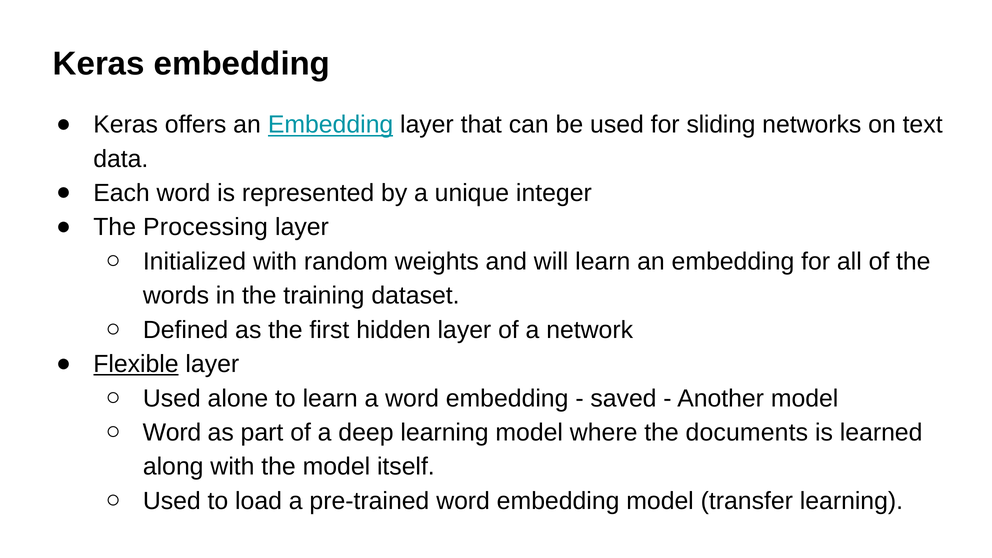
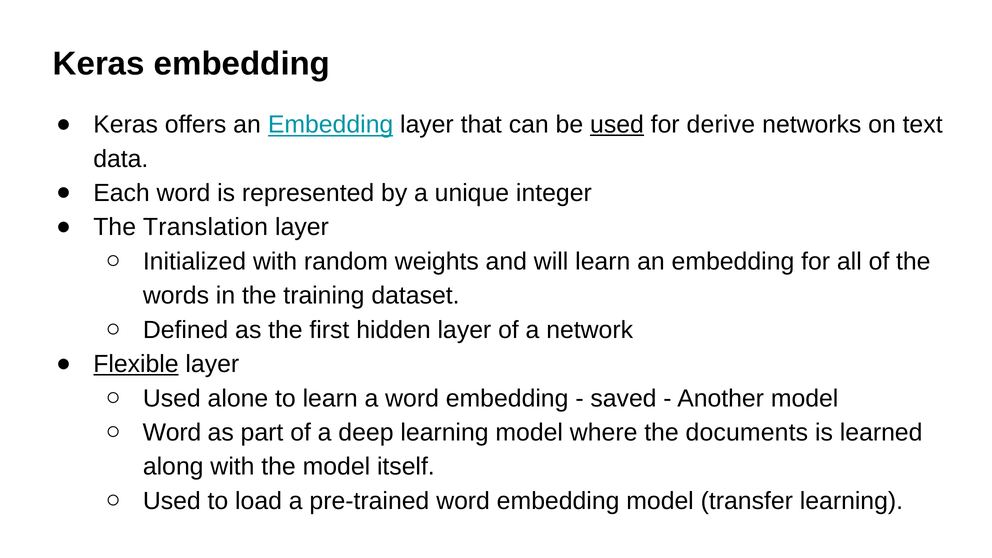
used underline: none -> present (617, 125)
sliding: sliding -> derive (721, 125)
Processing: Processing -> Translation (205, 227)
